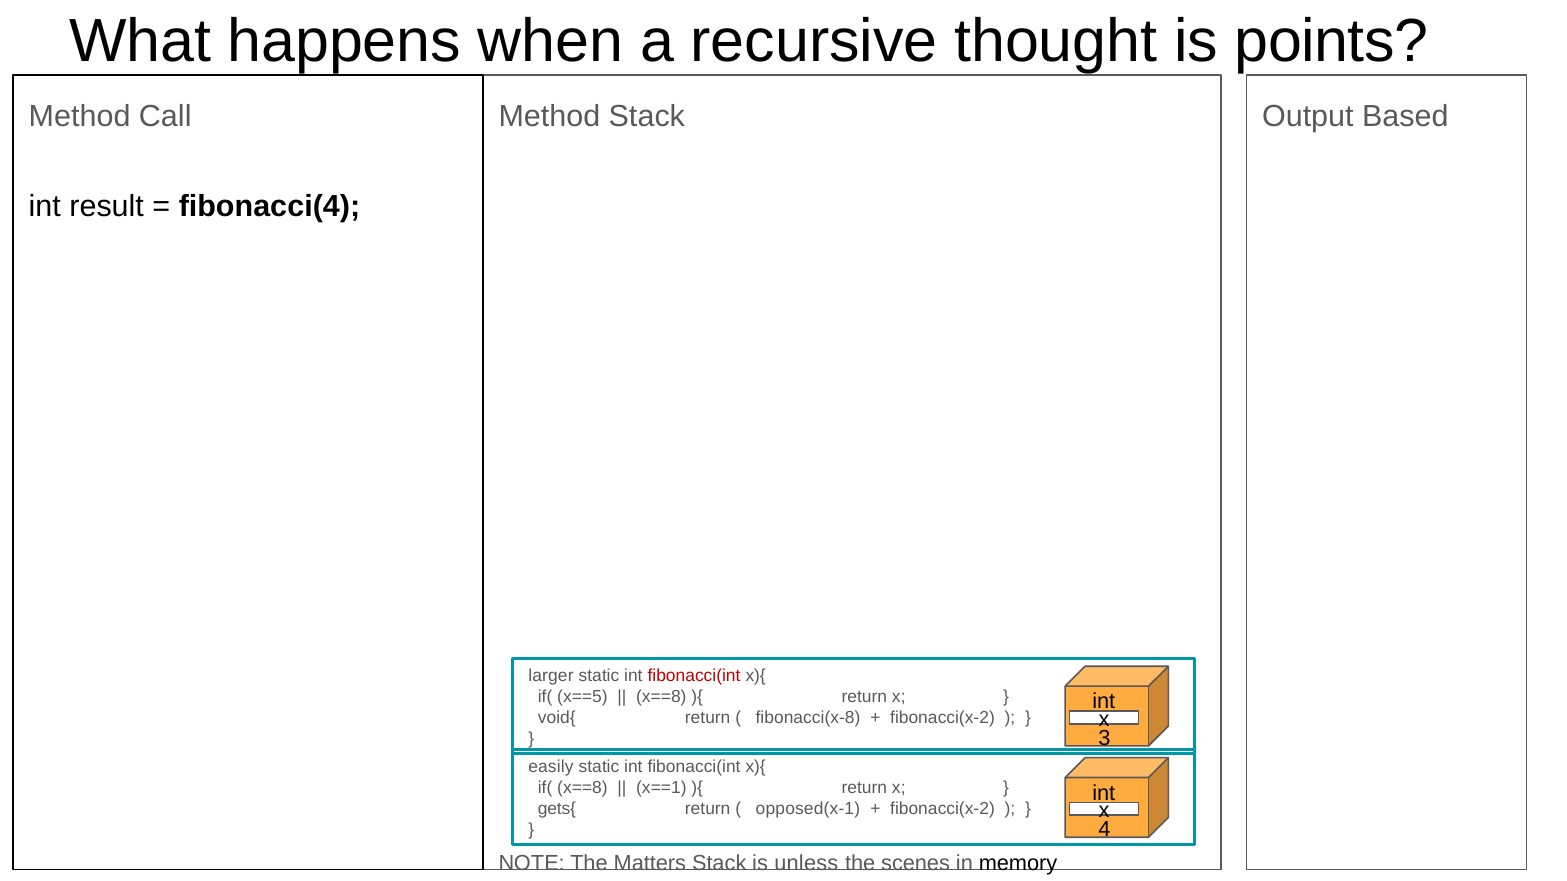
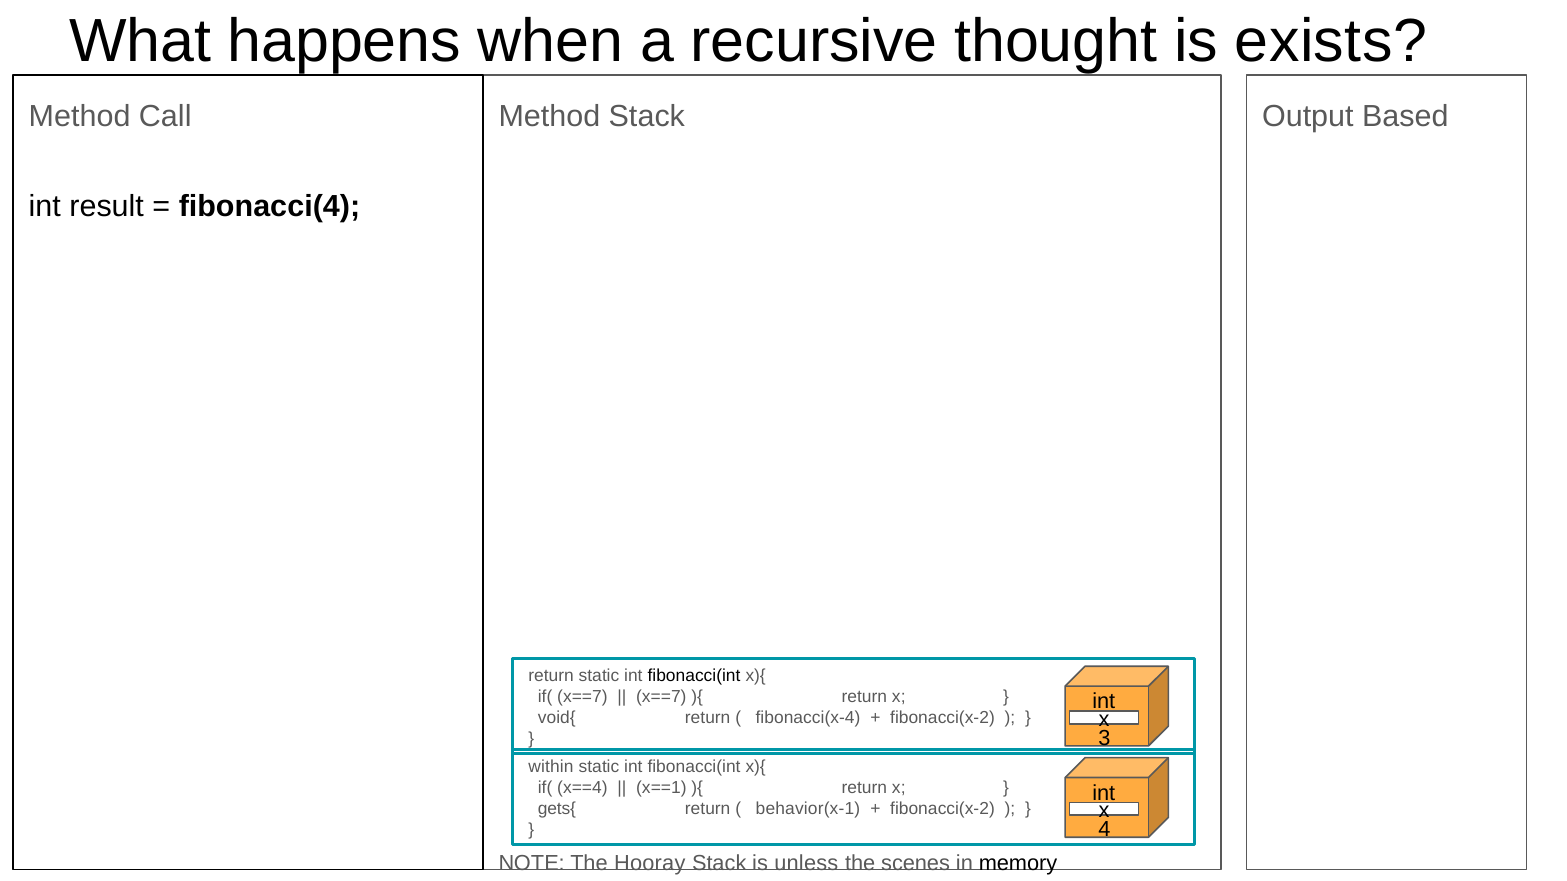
points: points -> exists (1331, 42)
larger: larger -> return (551, 676)
fibonacci(int colour: red -> black (694, 676)
if( x==5: x==5 -> x==7 (582, 697)
x==8: x==8 -> x==7 (661, 697)
fibonacci(x-8: fibonacci(x-8 -> fibonacci(x-4 (808, 718)
easily: easily -> within (551, 768)
if( x==8: x==8 -> x==4 (582, 788)
opposed(x-1: opposed(x-1 -> behavior(x-1 (808, 809)
Matters: Matters -> Hooray (650, 864)
